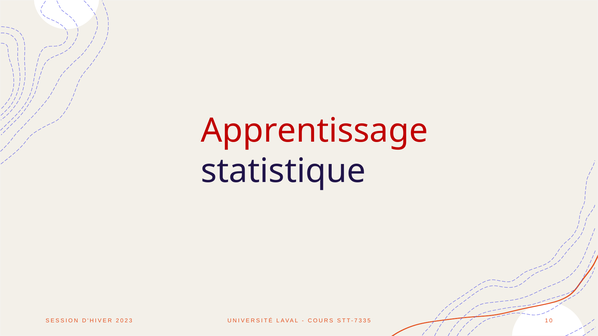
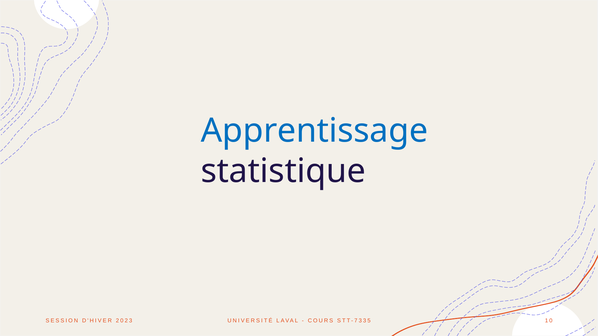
Apprentissage colour: red -> blue (314, 131)
